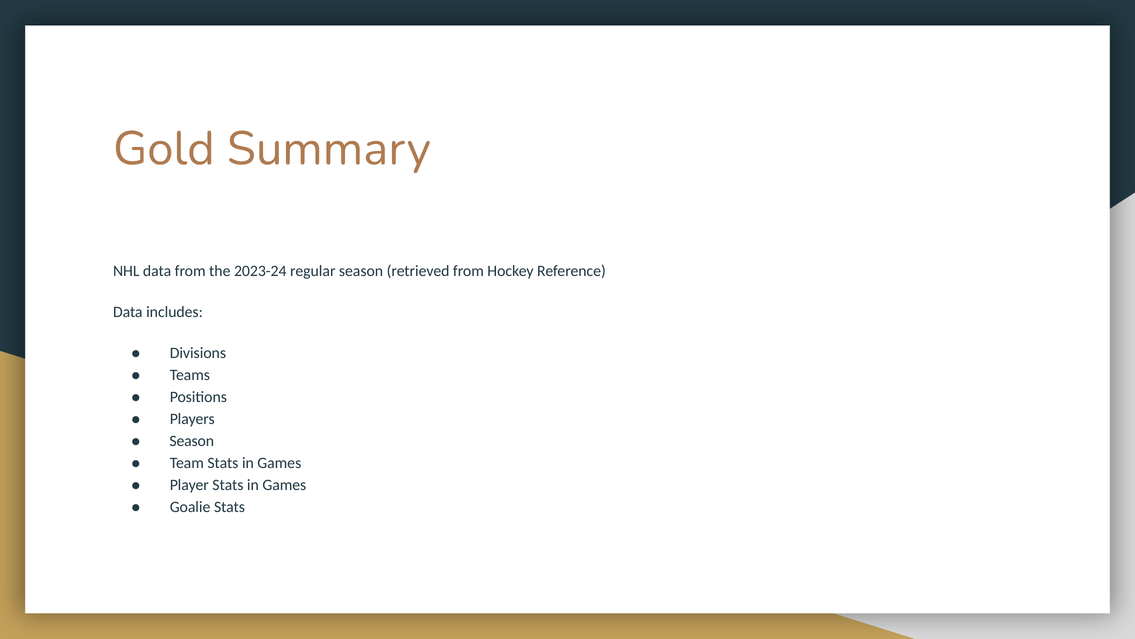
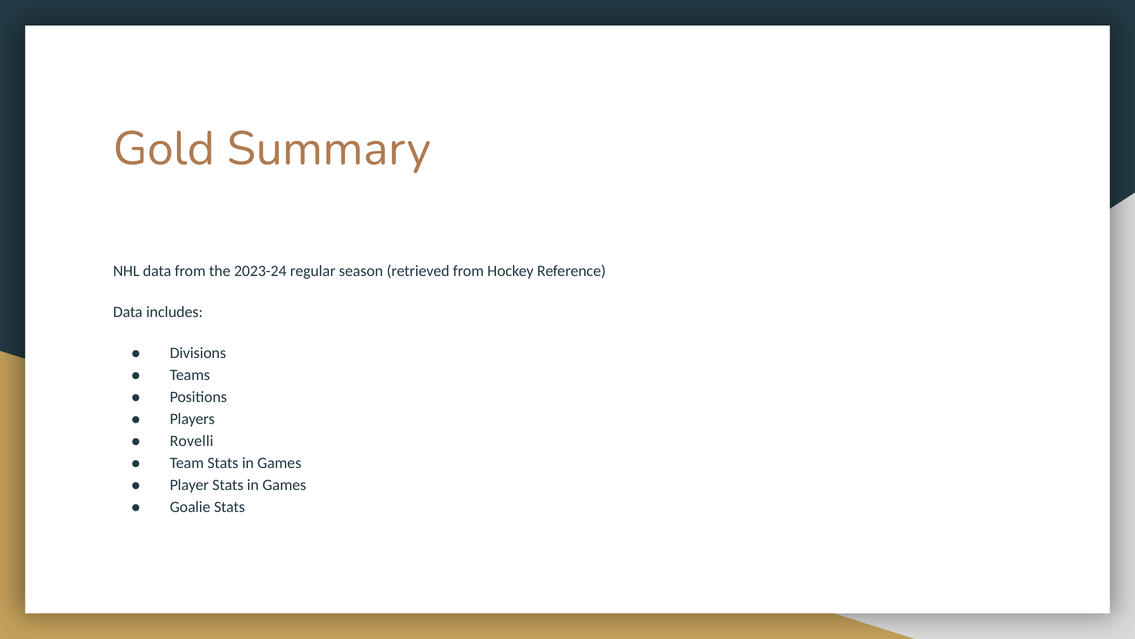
Season: Season -> Rovelli (192, 441)
